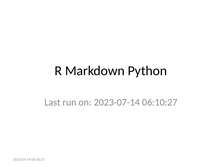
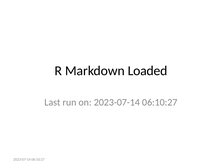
Python: Python -> Loaded (148, 71)
